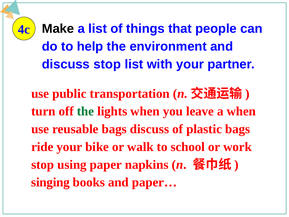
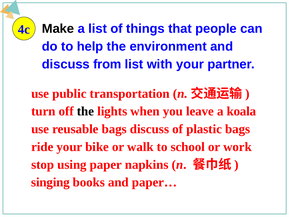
discuss stop: stop -> from (107, 64)
the colour: green -> black (85, 111)
a when: when -> koala (241, 111)
